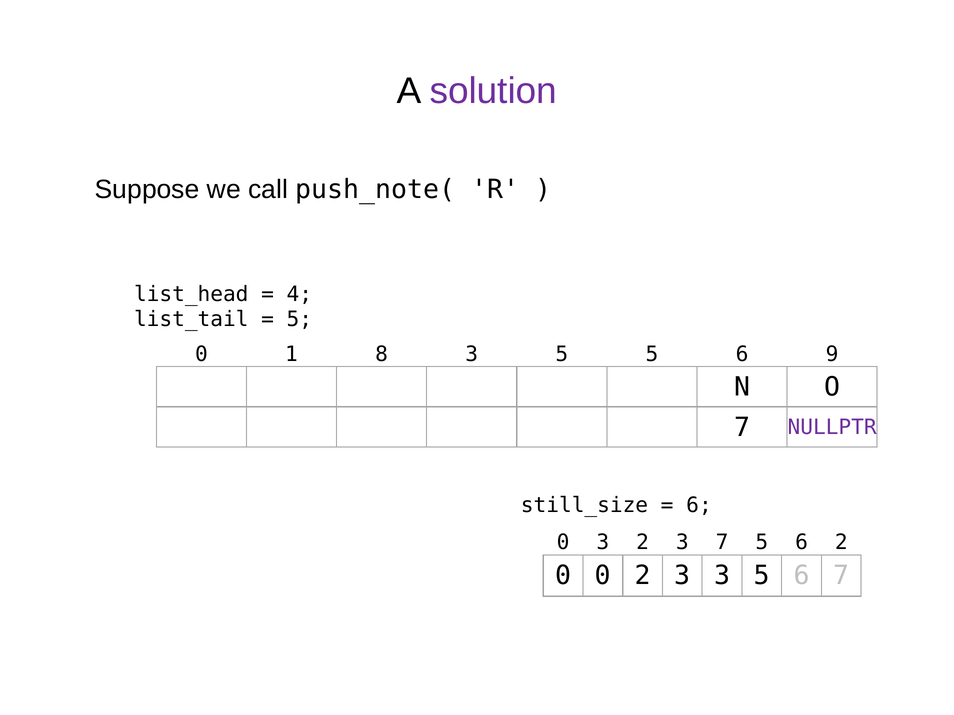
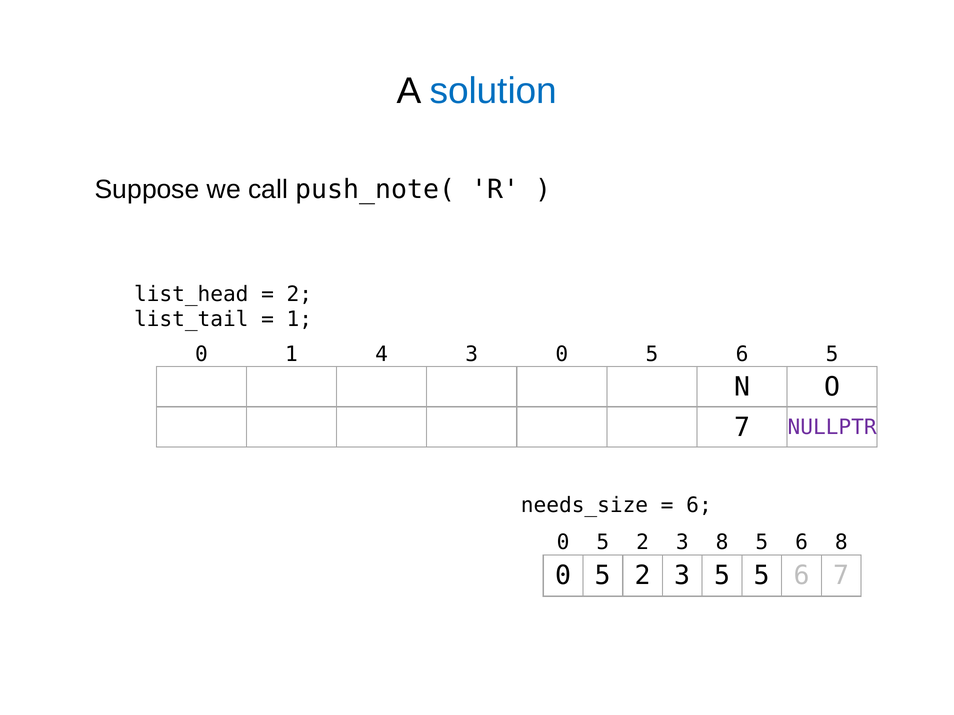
solution colour: purple -> blue (493, 91)
4: 4 -> 2 (299, 294)
5: 5 -> 1 (299, 320)
8: 8 -> 4 (382, 355)
5: 5 -> 0 (562, 355)
6 9: 9 -> 5 (832, 355)
still_size: still_size -> needs_size (584, 505)
3: 3 -> 5 (603, 542)
3 7: 7 -> 8 (722, 542)
6 2: 2 -> 8 (841, 542)
0: 0 -> 5 (603, 576)
3 3: 3 -> 5 (722, 576)
